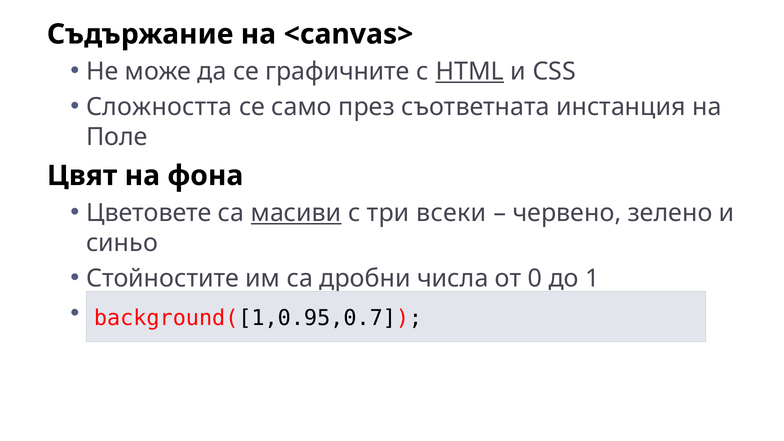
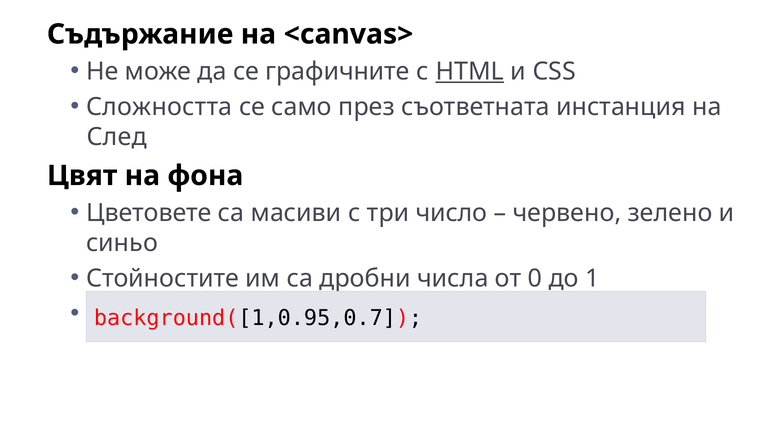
Поле: Поле -> След (117, 137)
масиви underline: present -> none (296, 213)
всеки: всеки -> число (452, 213)
